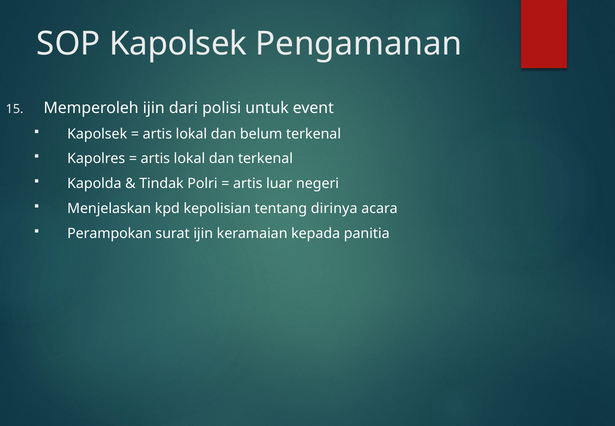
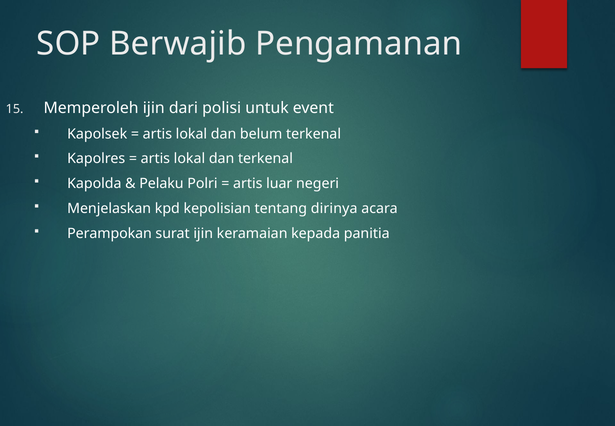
SOP Kapolsek: Kapolsek -> Berwajib (178, 44)
Tindak: Tindak -> Pelaku (161, 184)
